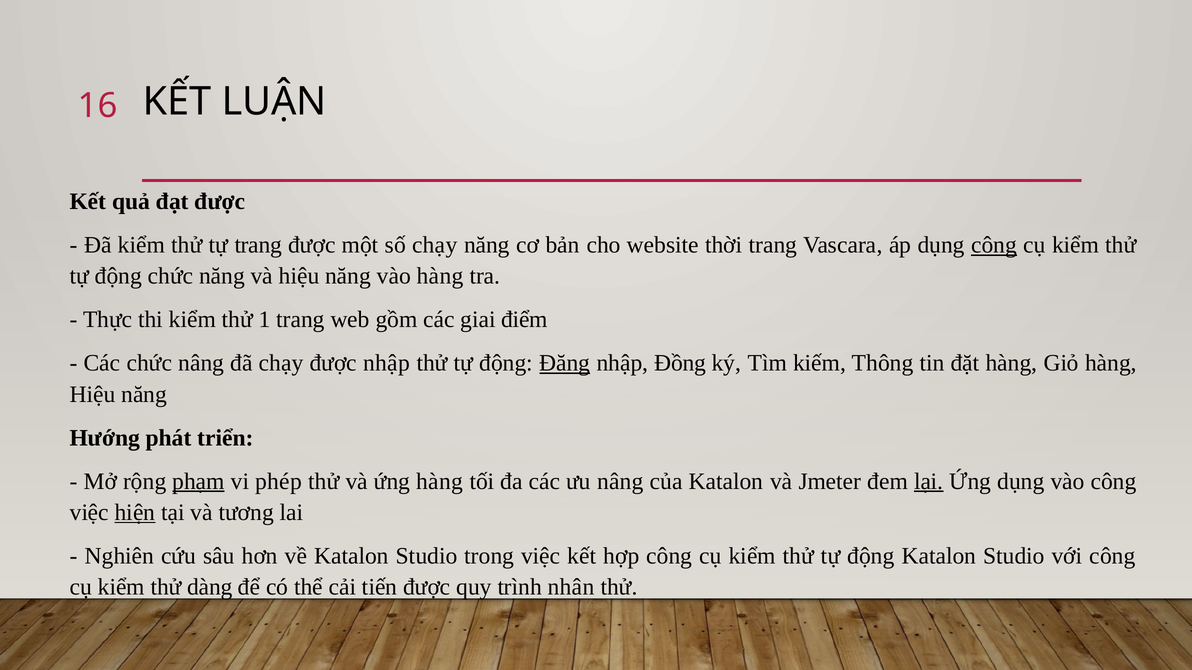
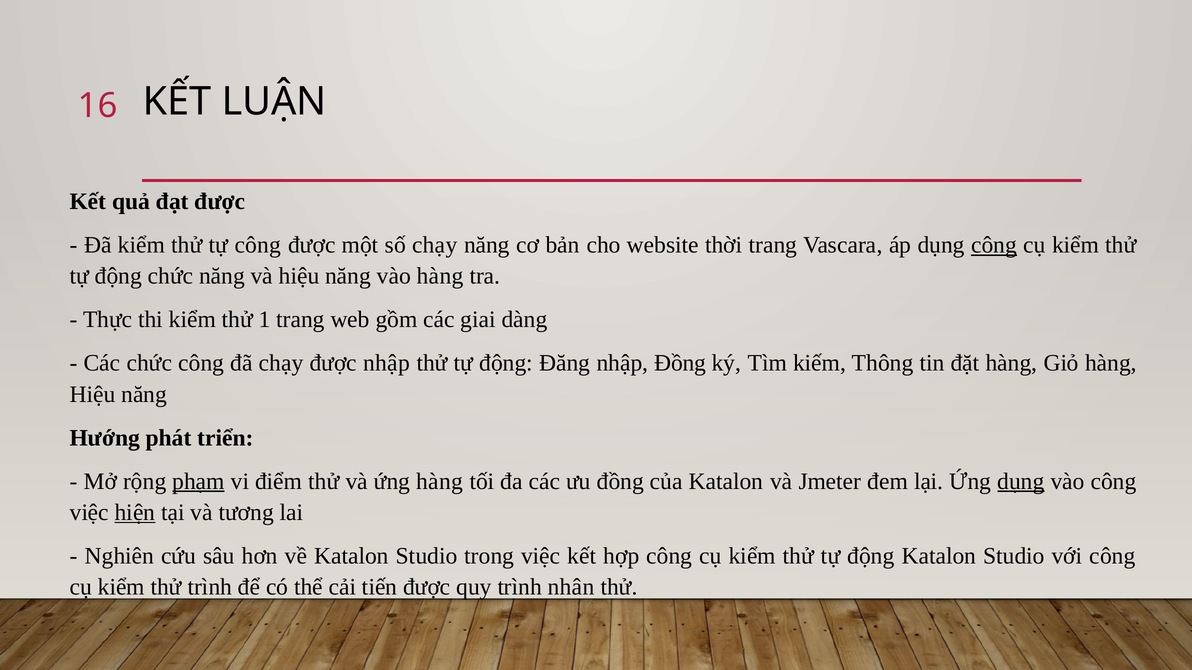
tự trang: trang -> công (258, 245)
điểm: điểm -> dàng (524, 320)
chức nâng: nâng -> công (201, 363)
Đăng underline: present -> none (565, 363)
phép: phép -> điểm (279, 482)
ưu nâng: nâng -> đồng (620, 482)
lại underline: present -> none (929, 482)
dụng underline: none -> present (1021, 482)
thử dàng: dàng -> trình (210, 587)
